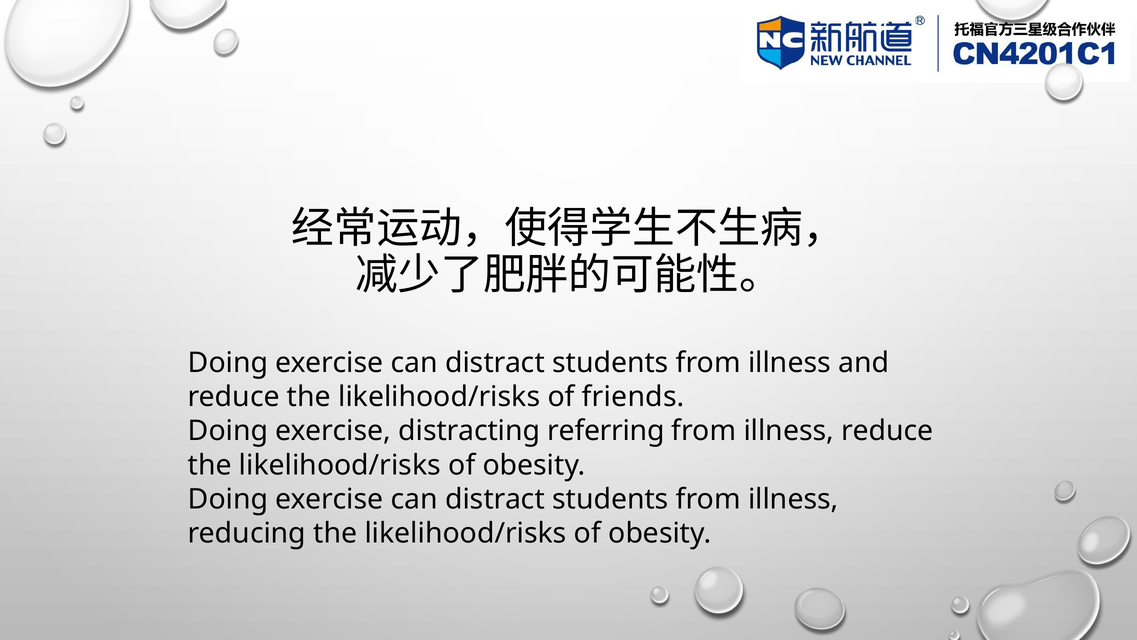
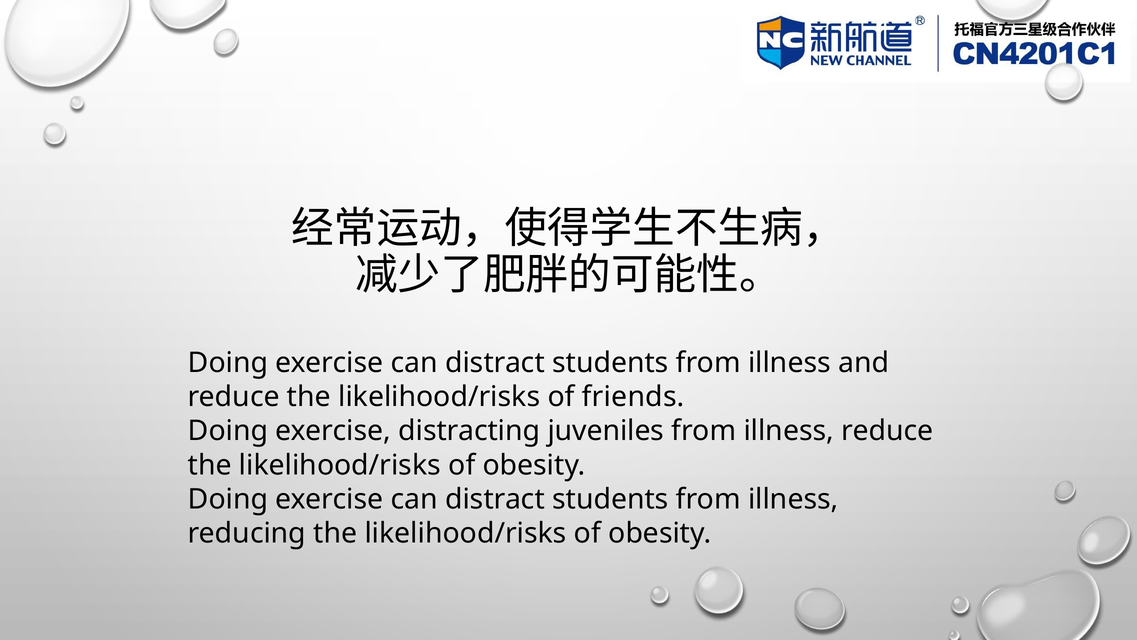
referring: referring -> juveniles (606, 431)
